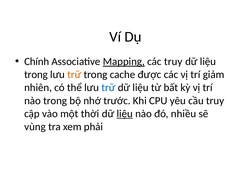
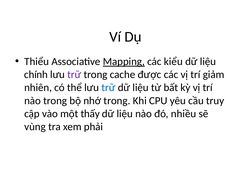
Chính: Chính -> Thiểu (37, 62)
các truy: truy -> kiểu (173, 62)
trong: trong -> chính (36, 75)
trữ colour: orange -> purple (74, 75)
nhớ trước: trước -> trong (117, 101)
thời: thời -> thấy (90, 114)
liệu underline: present -> none (125, 114)
